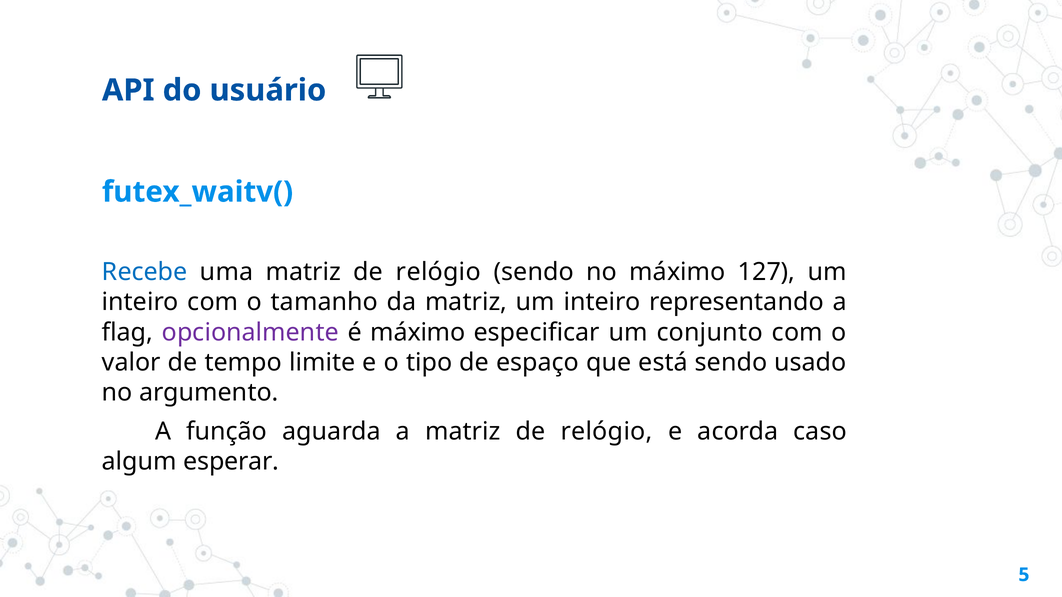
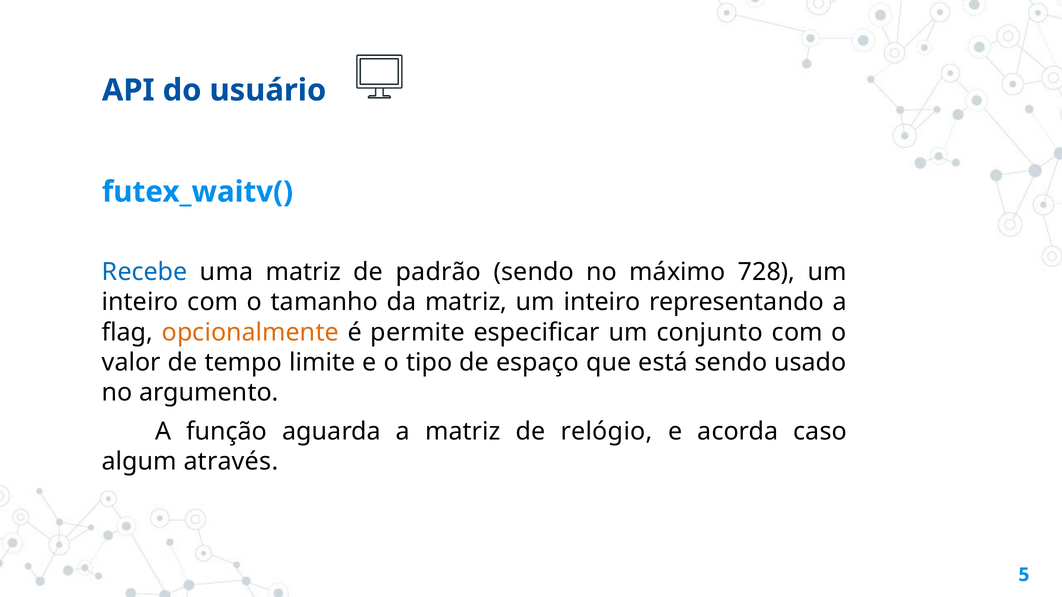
uma matriz de relógio: relógio -> padrão (438, 272)
127: 127 -> 728 (767, 272)
opcionalmente colour: purple -> orange (250, 333)
é máximo: máximo -> permite (418, 333)
esperar: esperar -> através (231, 462)
